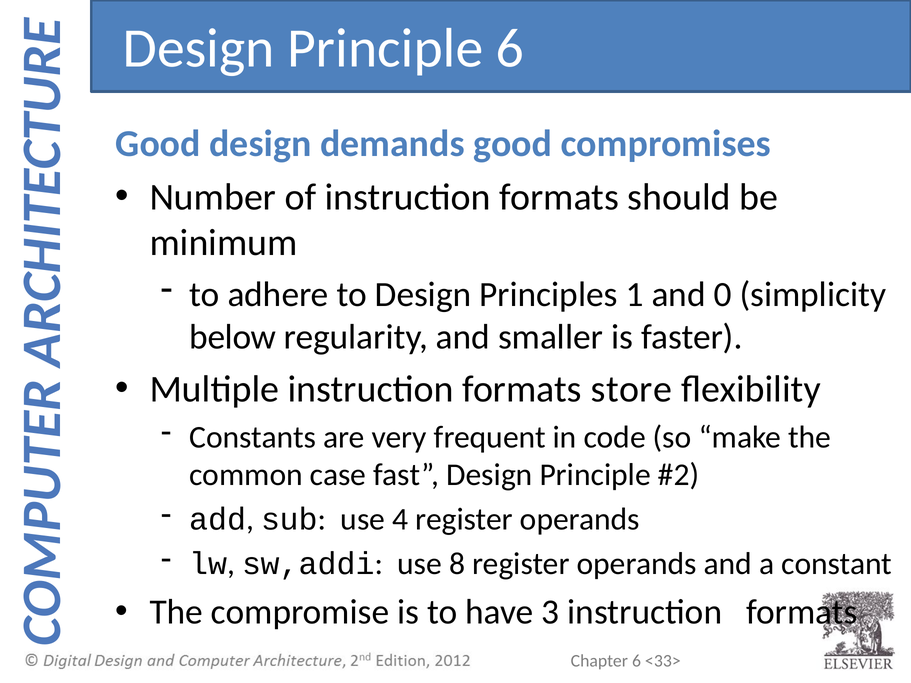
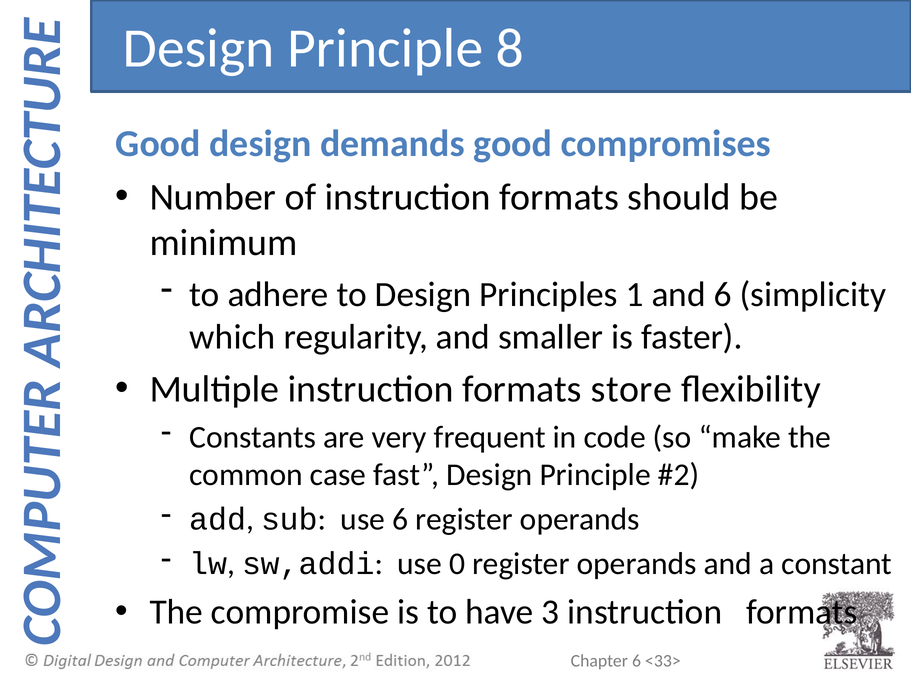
Principle 6: 6 -> 8 (510, 49)
and 0: 0 -> 6 (723, 295)
below: below -> which (232, 337)
use 4: 4 -> 6 (400, 520)
8: 8 -> 0 (457, 564)
